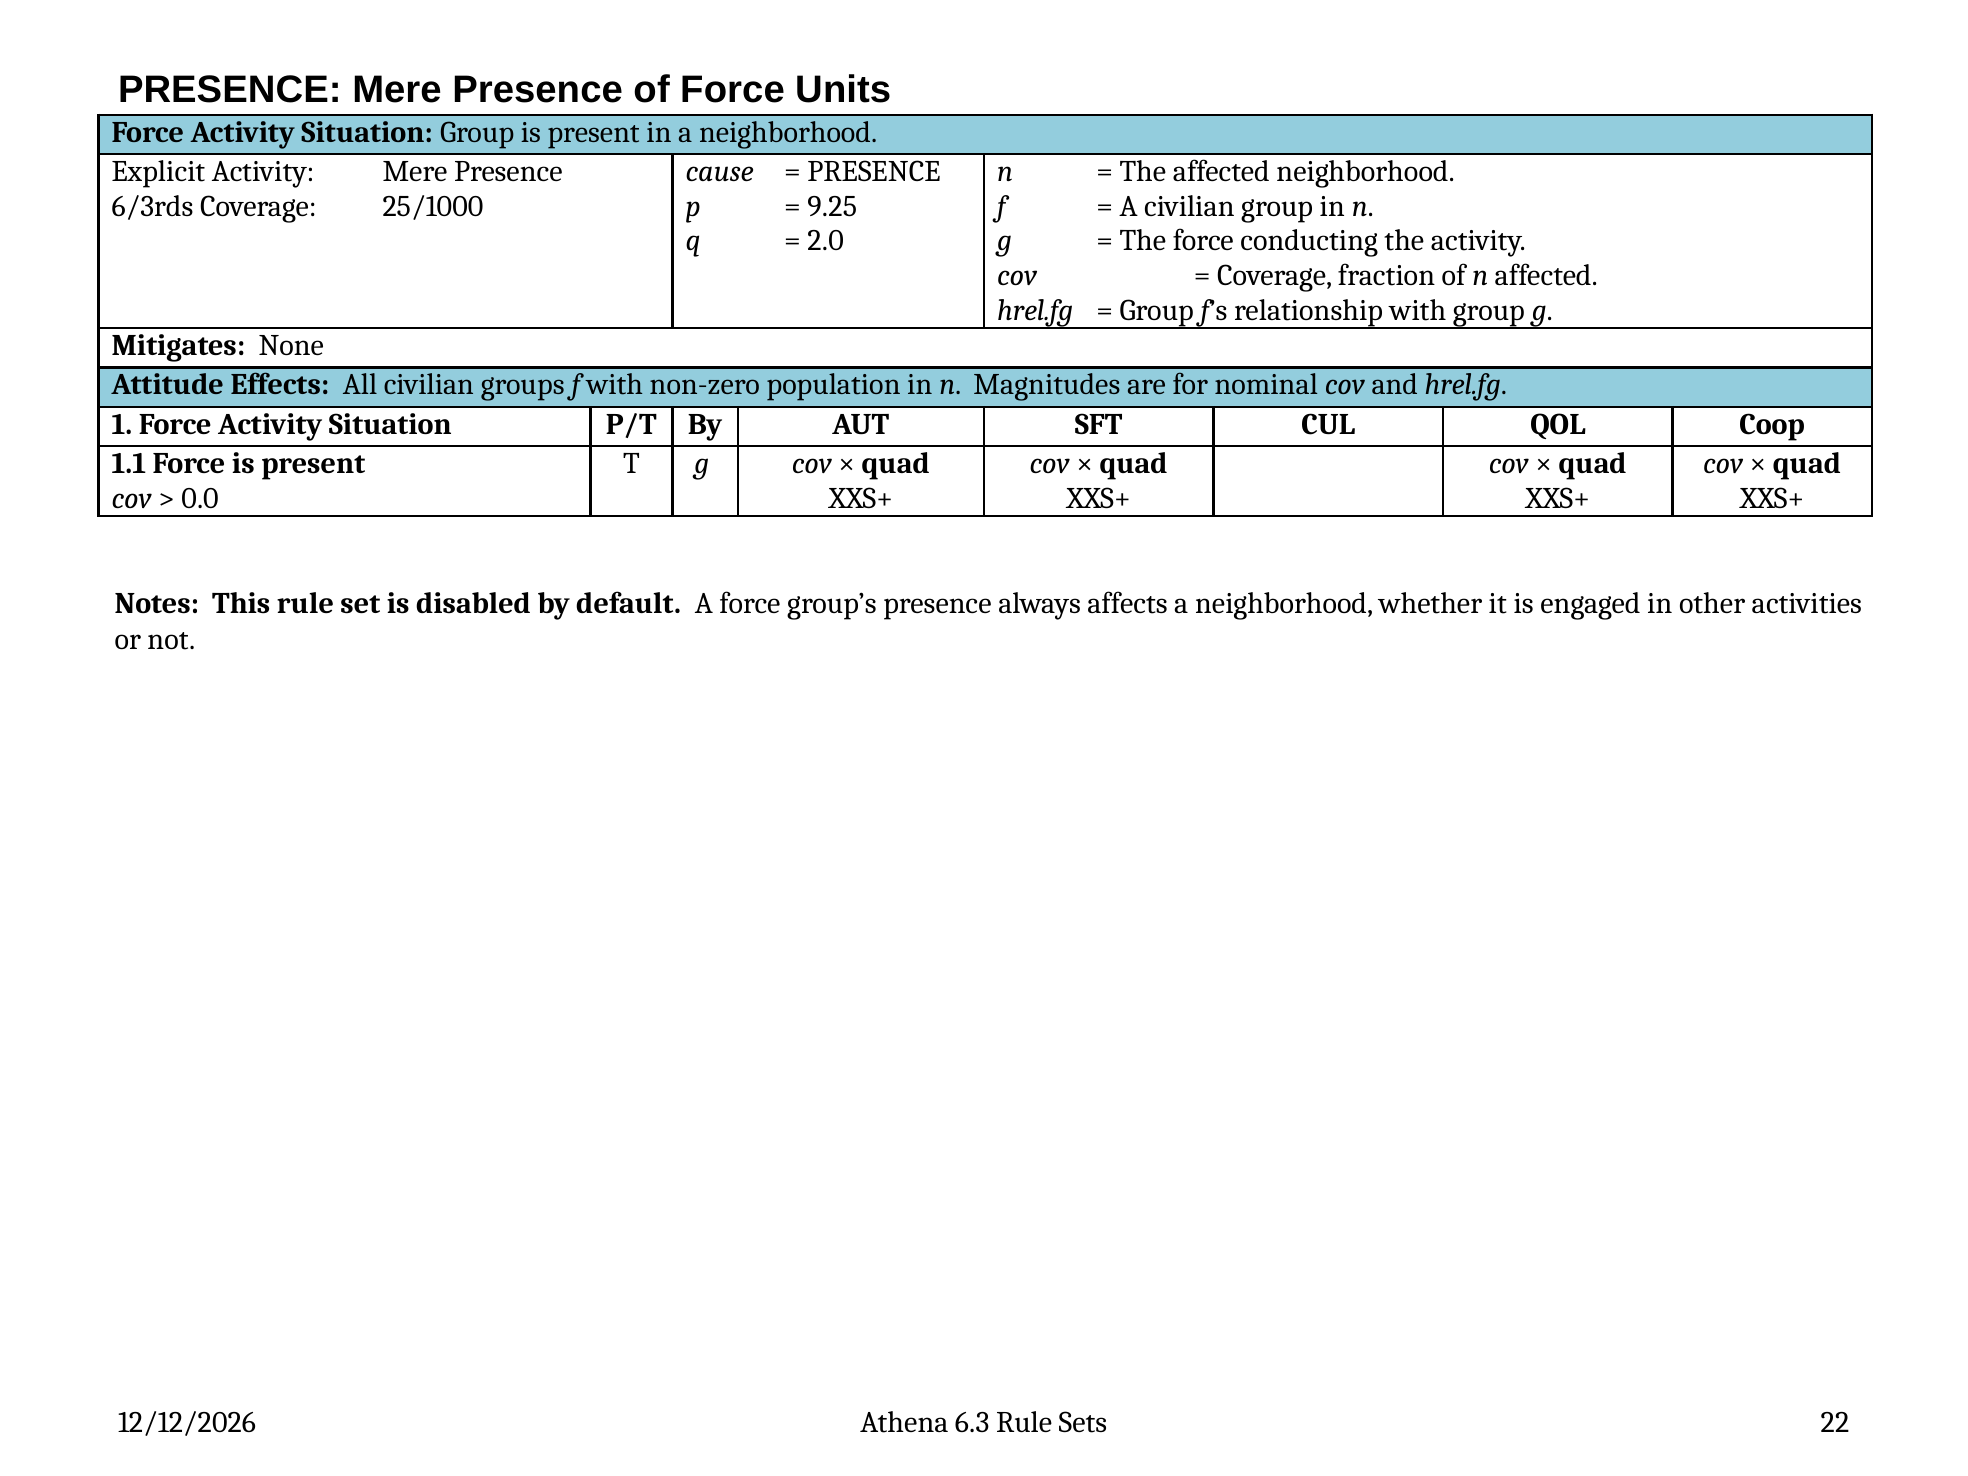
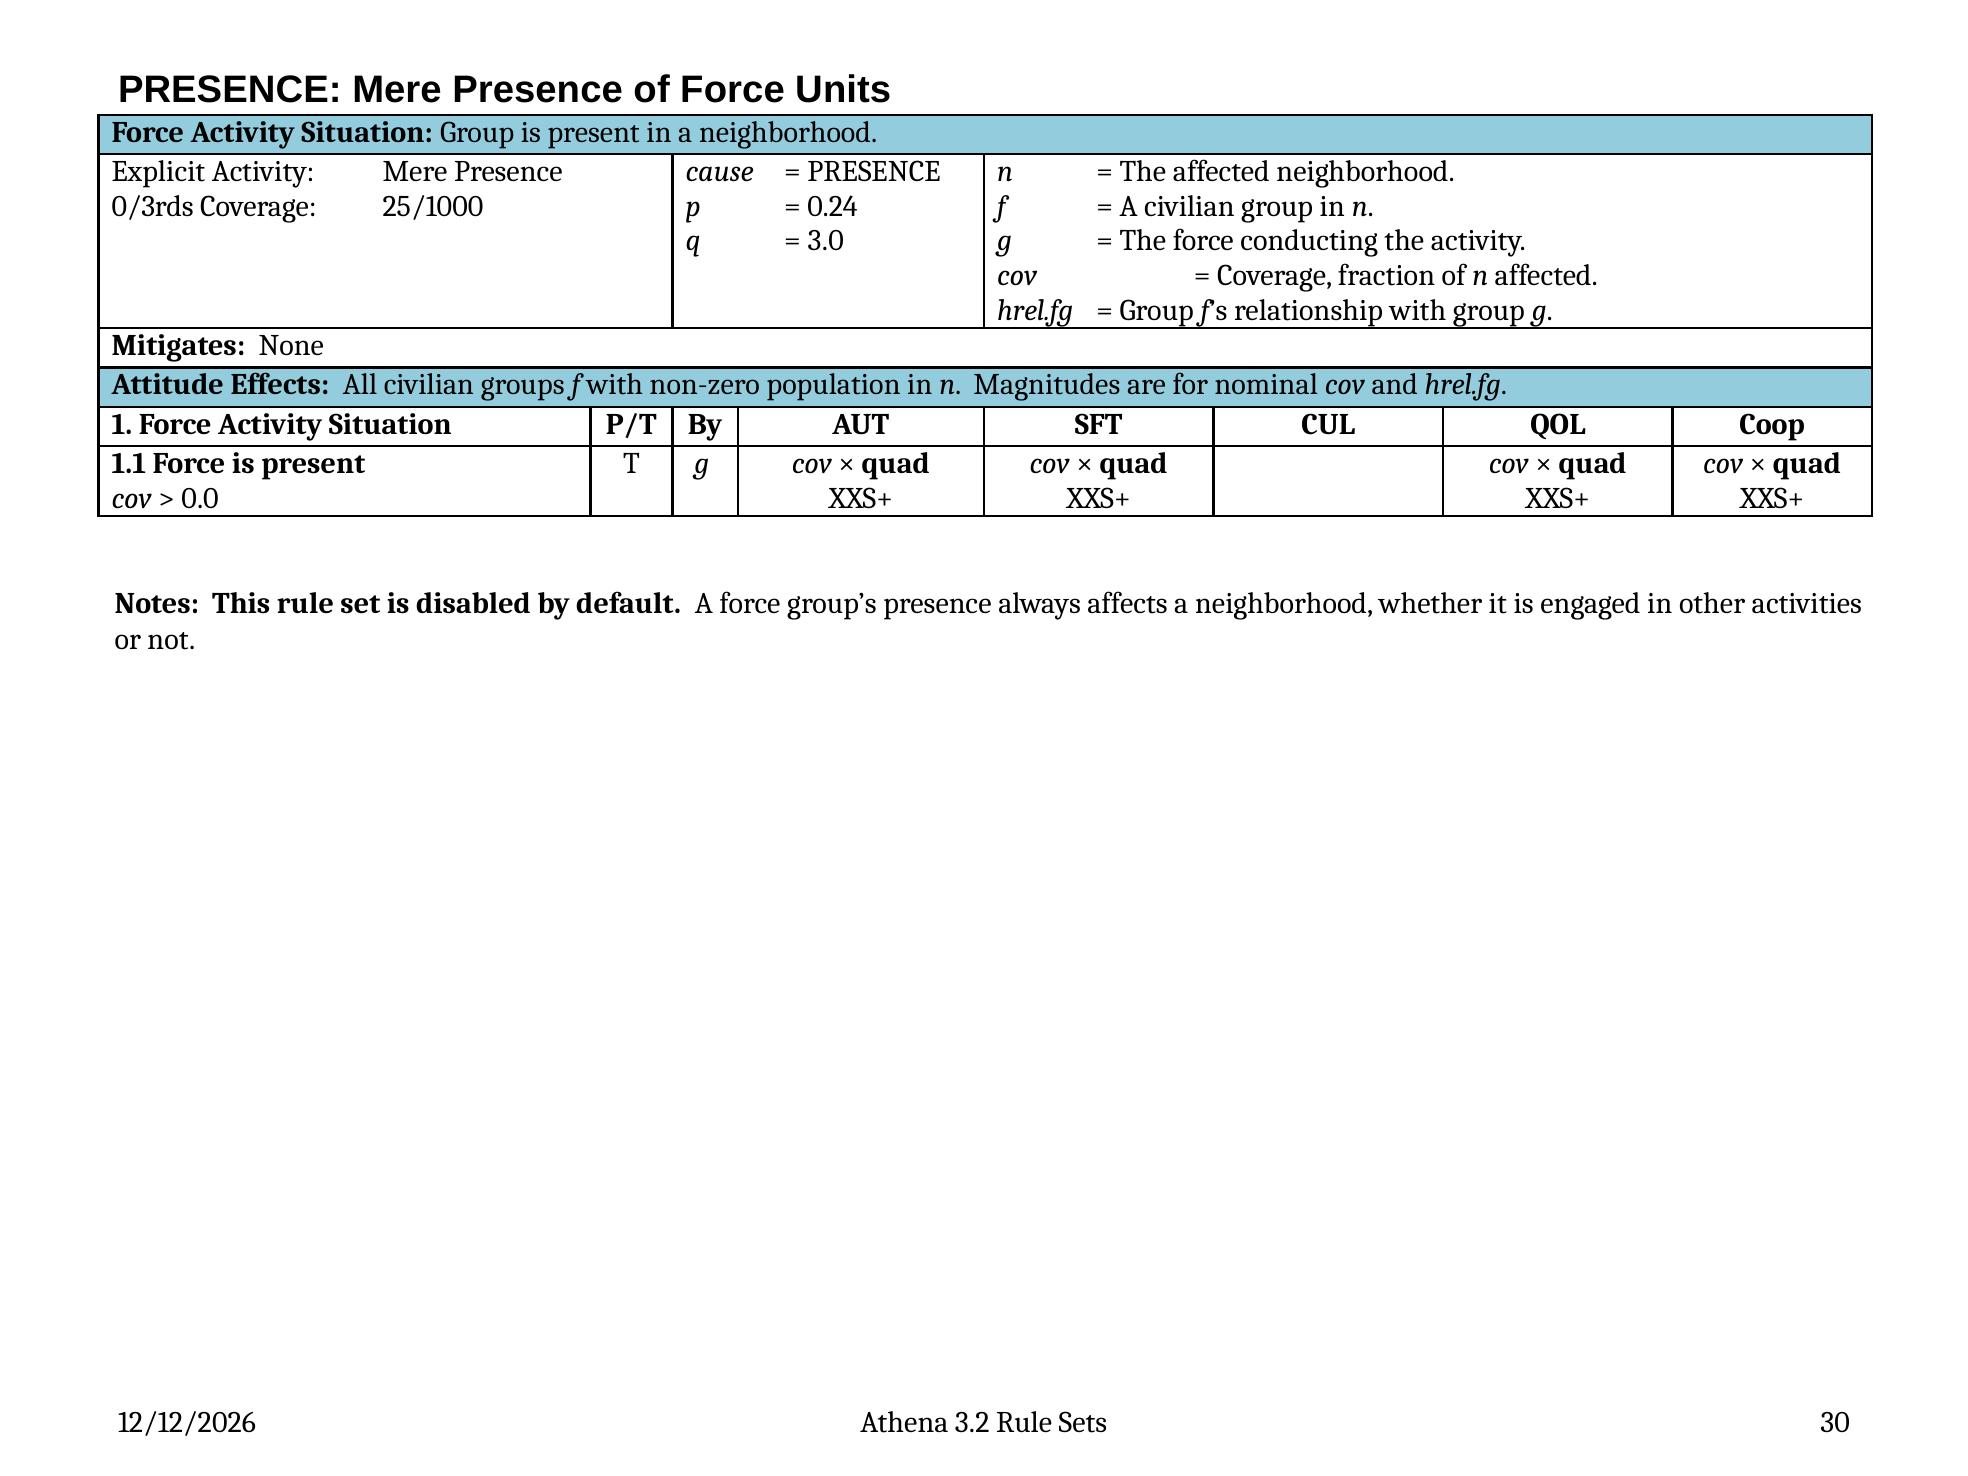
6/3rds: 6/3rds -> 0/3rds (153, 206)
9.25: 9.25 -> 0.24 (832, 206)
2.0: 2.0 -> 3.0 (826, 241)
6.3: 6.3 -> 3.2 (972, 1422)
22: 22 -> 30 (1835, 1422)
